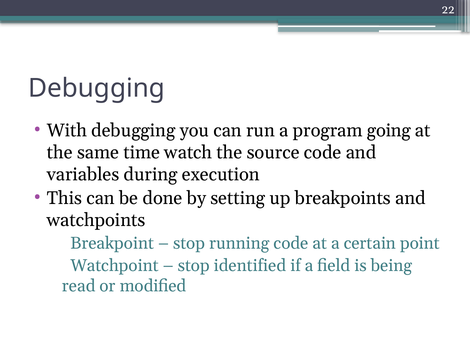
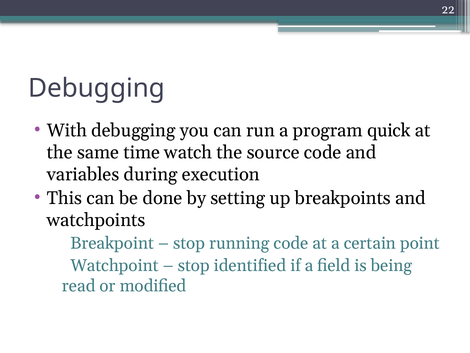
going: going -> quick (389, 130)
